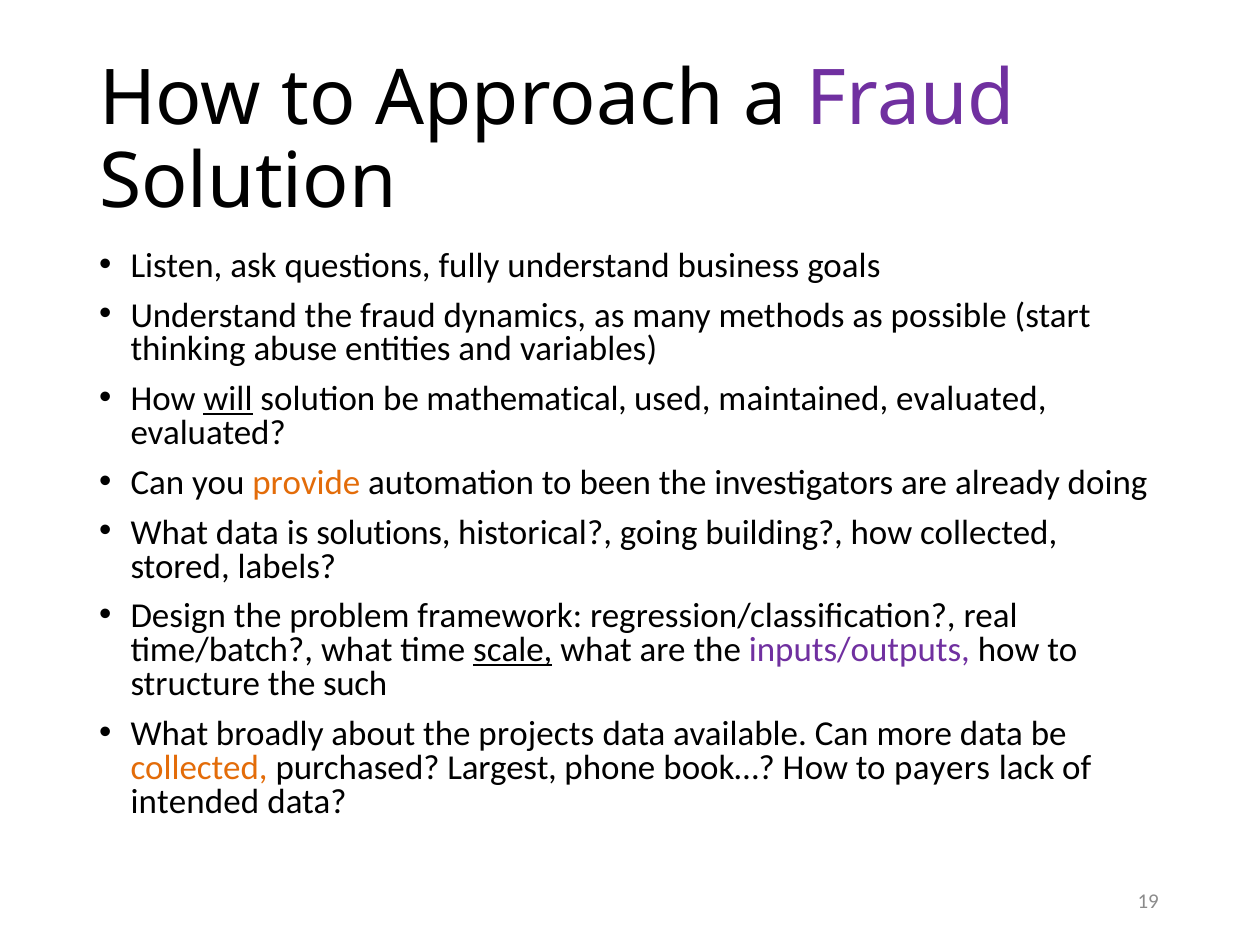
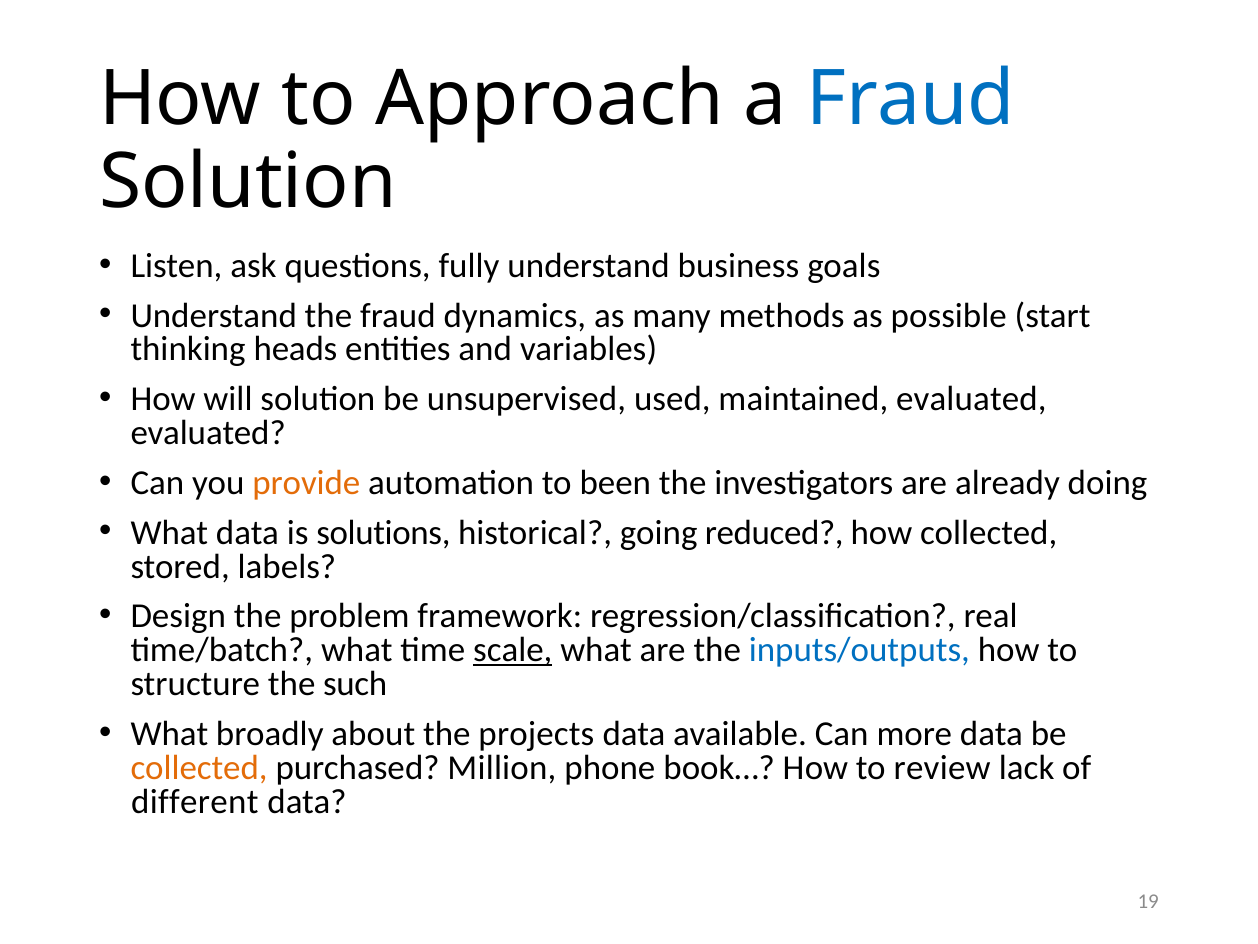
Fraud colour: purple -> blue (911, 99)
abuse: abuse -> heads (295, 349)
will underline: present -> none (228, 399)
mathematical: mathematical -> unsupervised (526, 399)
building: building -> reduced (774, 532)
inputs/outputs colour: purple -> blue (859, 650)
Largest: Largest -> Million (502, 768)
payers: payers -> review (942, 768)
intended: intended -> different (195, 802)
